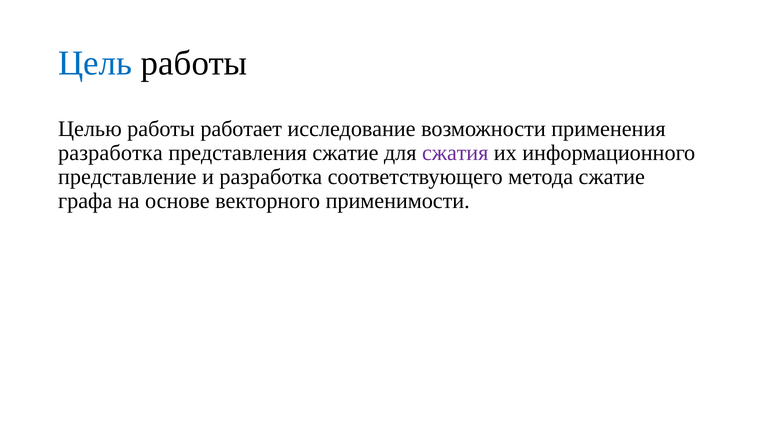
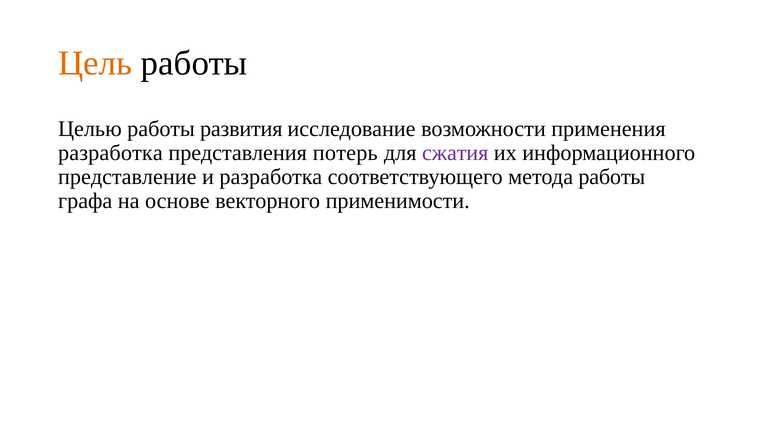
Цель colour: blue -> orange (95, 63)
работает: работает -> развития (241, 129)
представления сжатие: сжатие -> потерь (345, 153)
метода сжатие: сжатие -> работы (612, 177)
